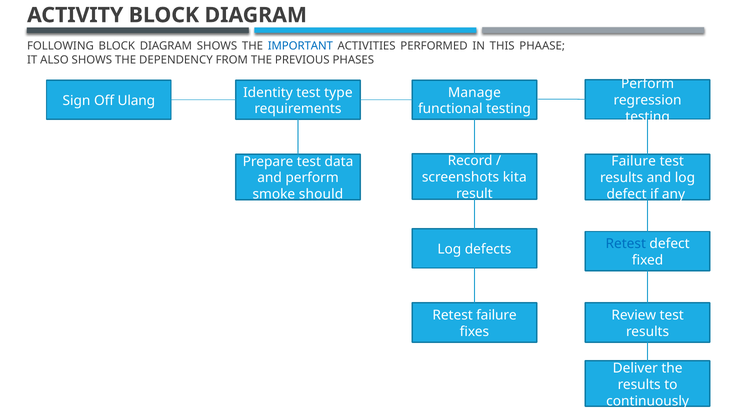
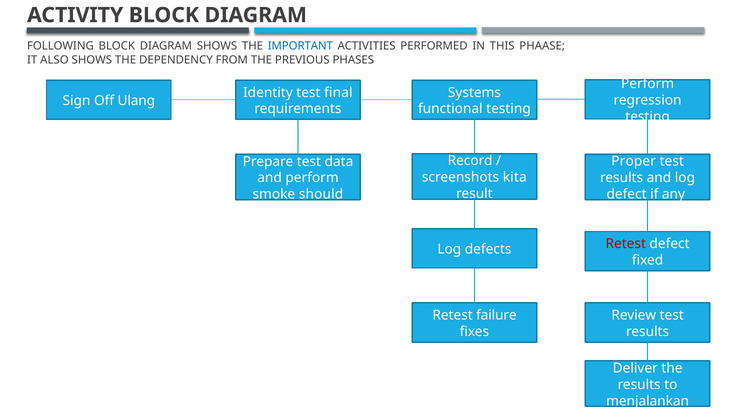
type: type -> final (338, 93)
Manage: Manage -> Systems (474, 93)
Failure: Failure -> Proper (634, 162)
Retest colour: blue -> red (626, 244)
continuously: continuously -> menjalankan (648, 401)
